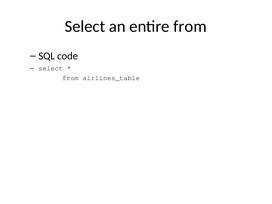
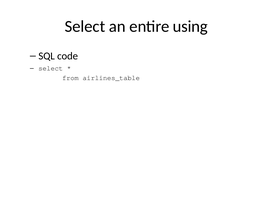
entire from: from -> using (190, 26)
